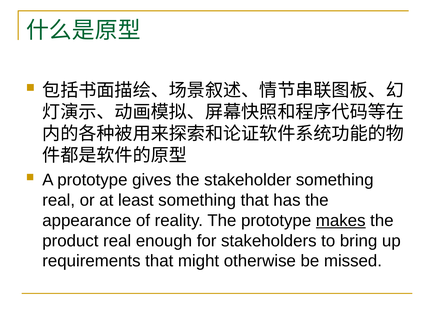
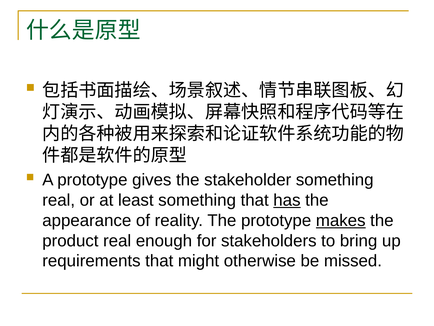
has underline: none -> present (287, 200)
